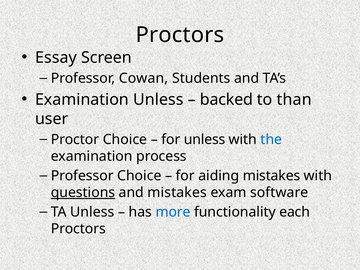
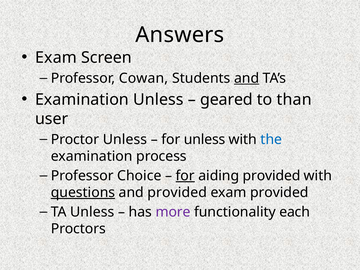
Proctors: Proctors -> Answers (180, 35)
Essay: Essay -> Exam (56, 58)
and underline: none -> present (247, 78)
backed: backed -> geared (226, 100)
Proctor Choice: Choice -> Unless (125, 139)
for underline: none -> present (185, 176)
aiding mistakes: mistakes -> provided (272, 176)
and mistakes: mistakes -> provided (177, 193)
exam software: software -> provided (279, 193)
more colour: blue -> purple (173, 212)
